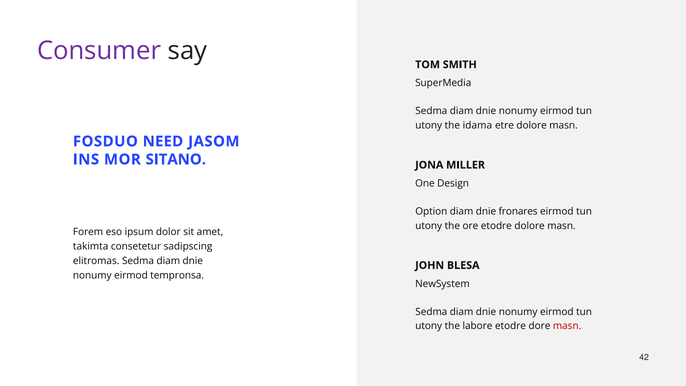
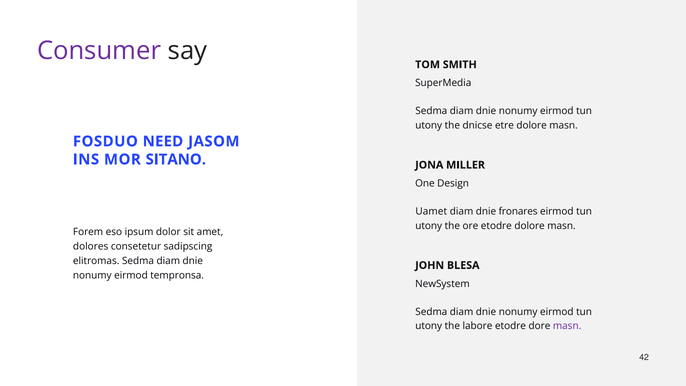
idama: idama -> dnicse (478, 125)
Option: Option -> Uamet (431, 211)
takimta: takimta -> dolores (91, 246)
masn colour: red -> purple (567, 326)
